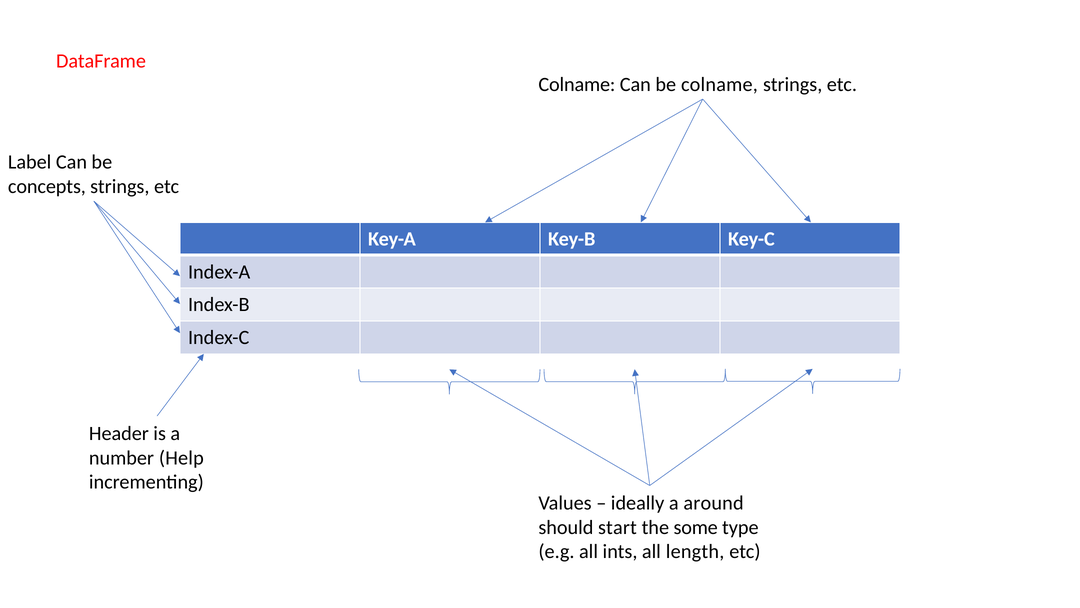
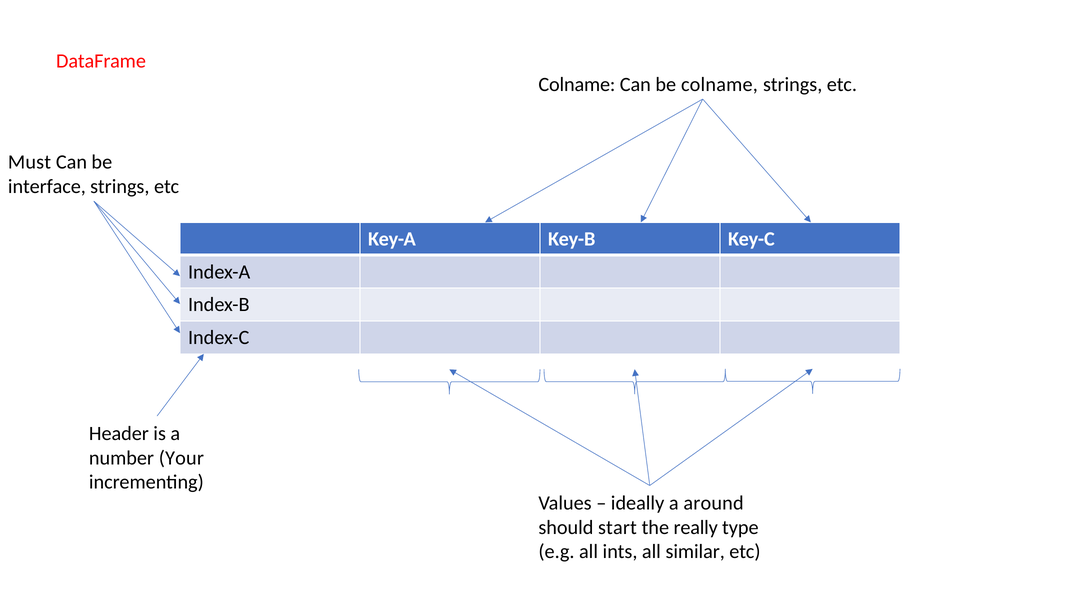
Label: Label -> Must (30, 162)
concepts: concepts -> interface (47, 186)
Help: Help -> Your (181, 458)
some: some -> really (696, 527)
length: length -> similar (695, 551)
